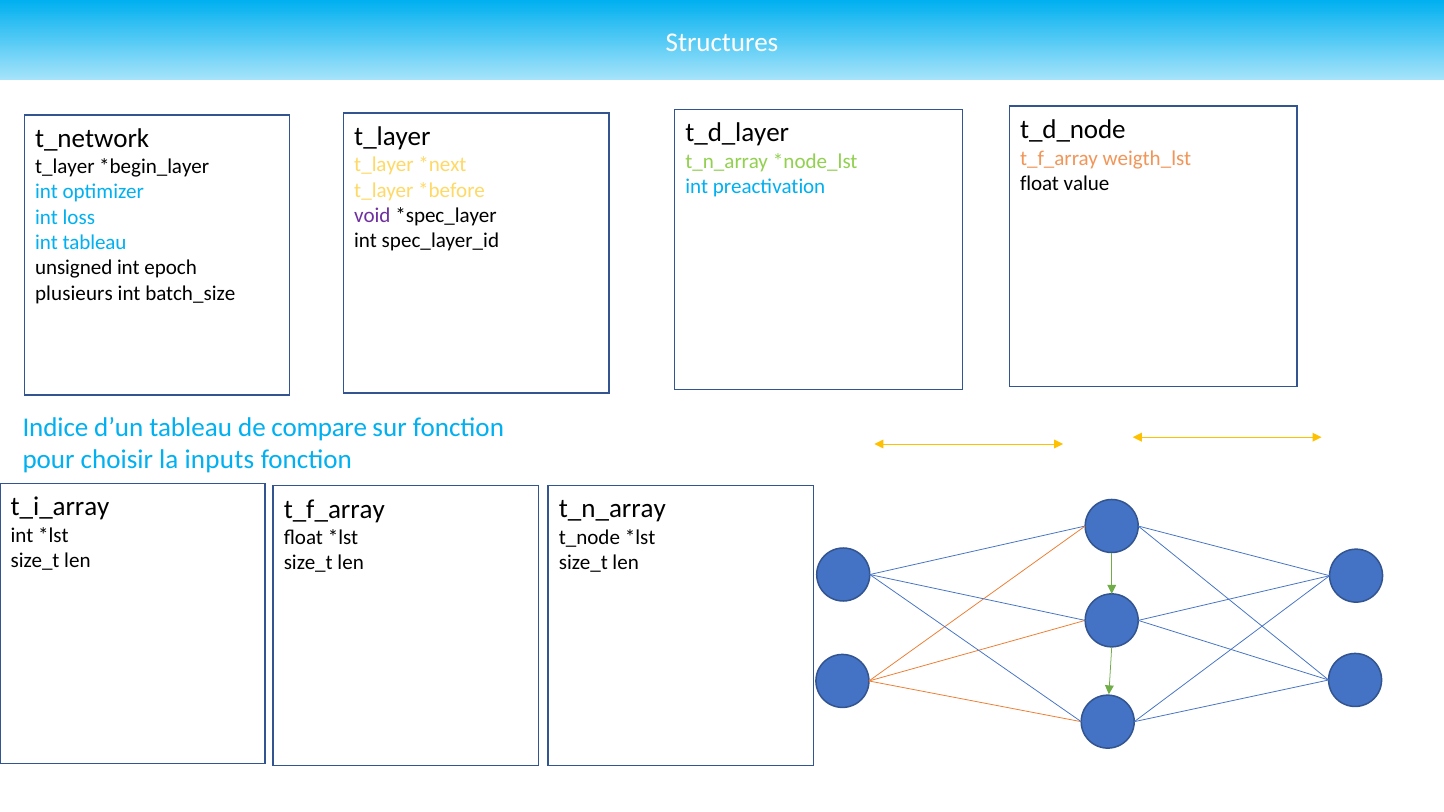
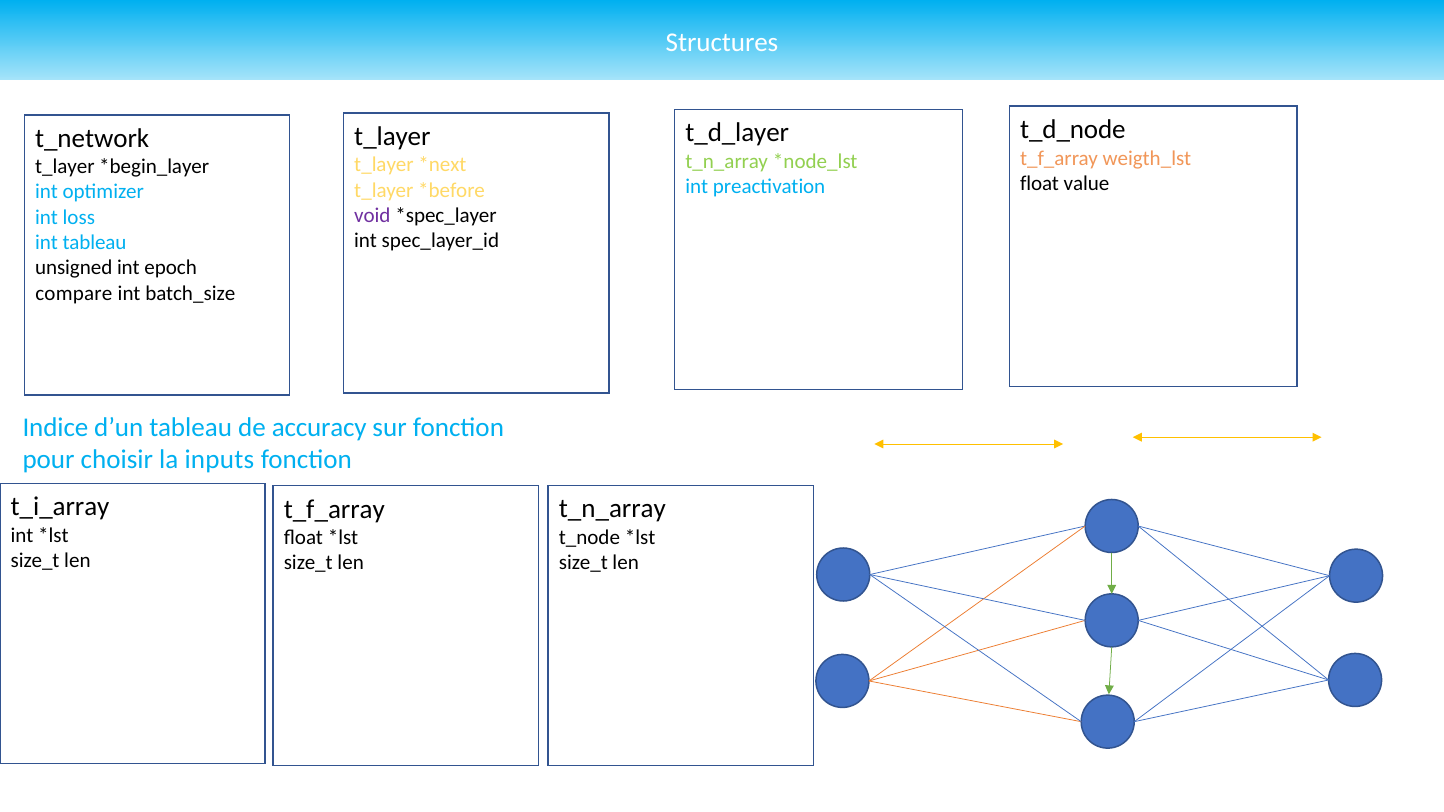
plusieurs: plusieurs -> compare (74, 293)
compare: compare -> accuracy (319, 428)
